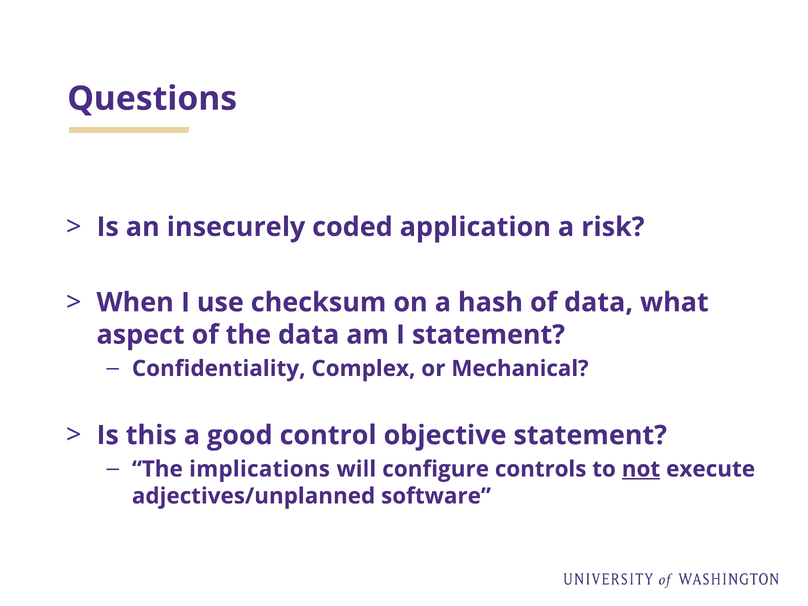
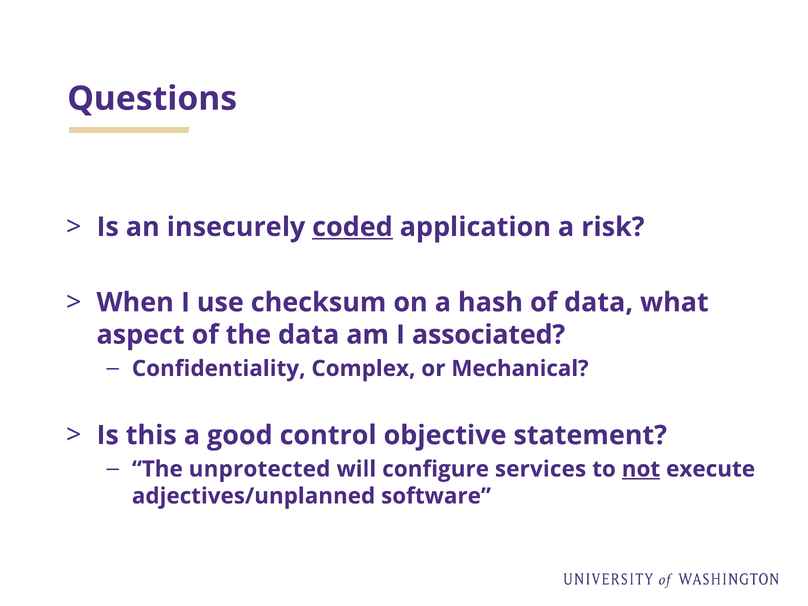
coded underline: none -> present (352, 227)
I statement: statement -> associated (489, 335)
implications: implications -> unprotected (260, 469)
controls: controls -> services (541, 469)
